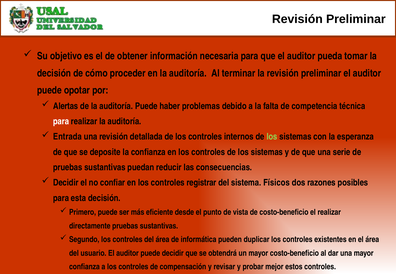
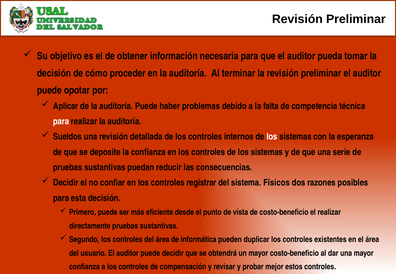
Alertas: Alertas -> Aplicar (66, 106)
Entrada: Entrada -> Sueldos (68, 137)
los colour: light green -> white (272, 137)
